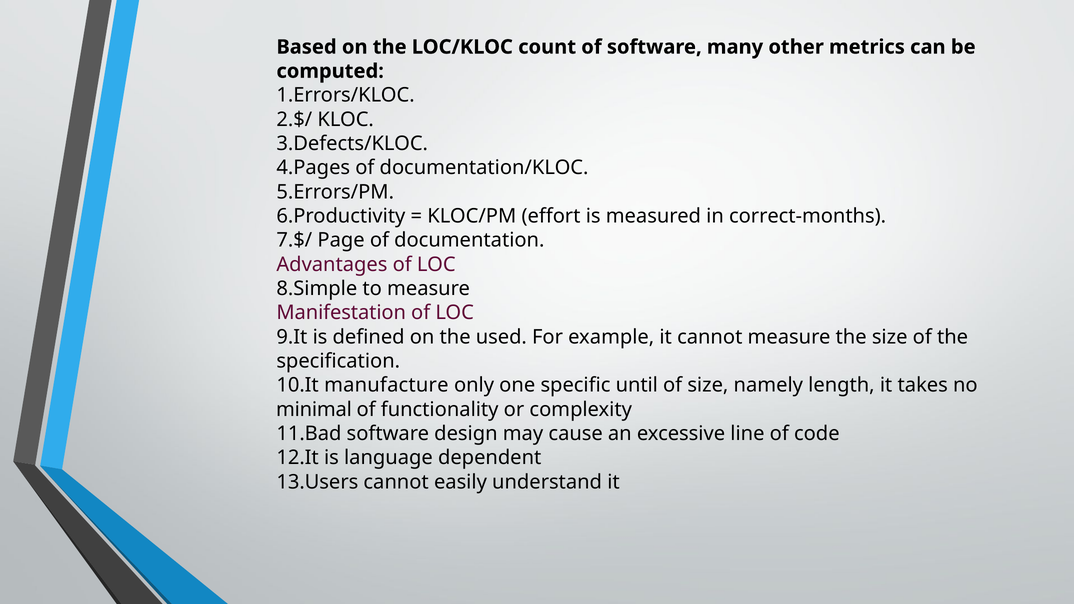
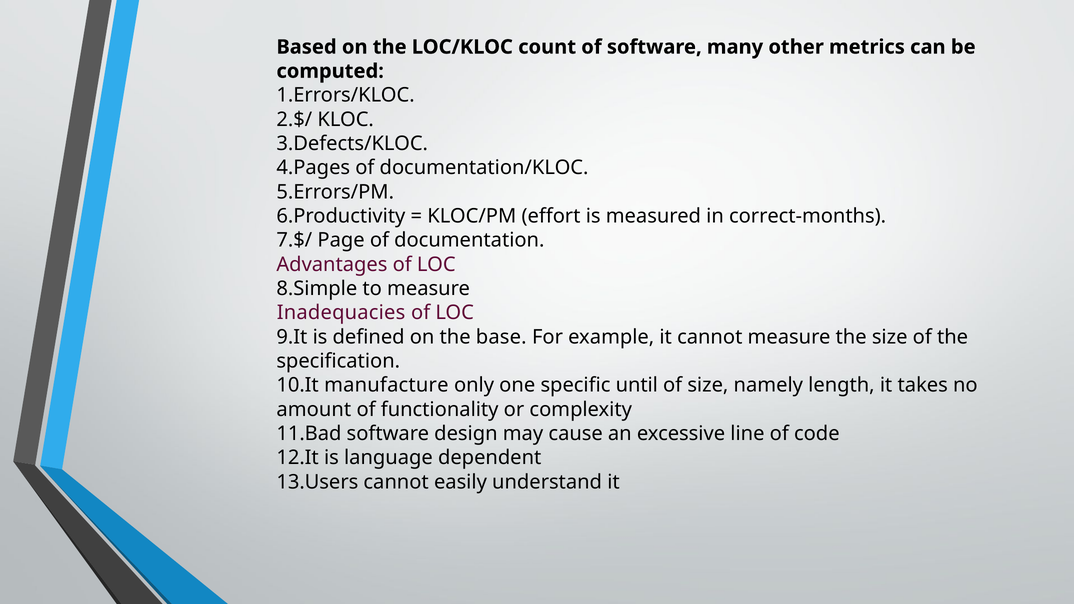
Manifestation: Manifestation -> Inadequacies (341, 313)
used: used -> base (501, 337)
minimal: minimal -> amount (314, 409)
